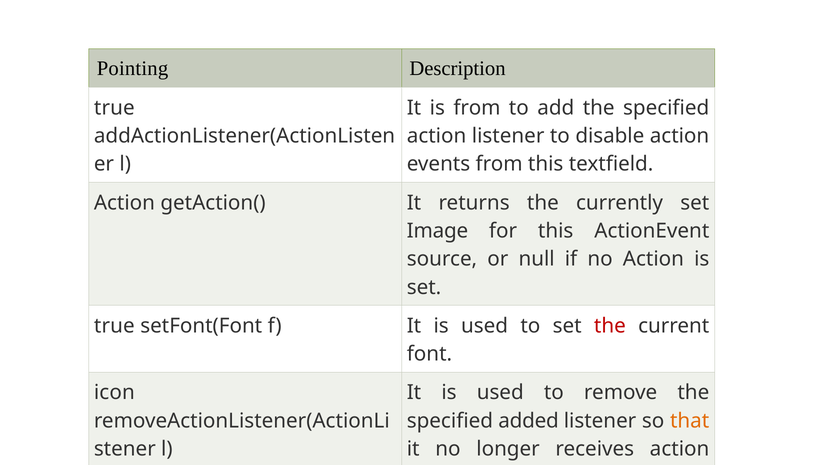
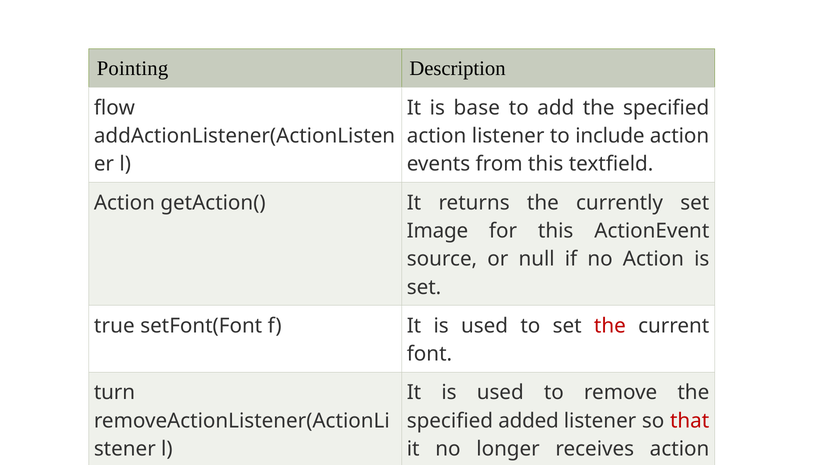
true: true -> flow (114, 108)
is from: from -> base (477, 108)
disable: disable -> include (610, 136)
icon: icon -> turn (114, 392)
that colour: orange -> red (690, 421)
